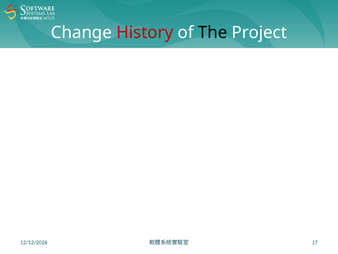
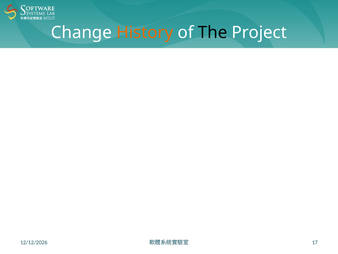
History colour: red -> orange (145, 32)
